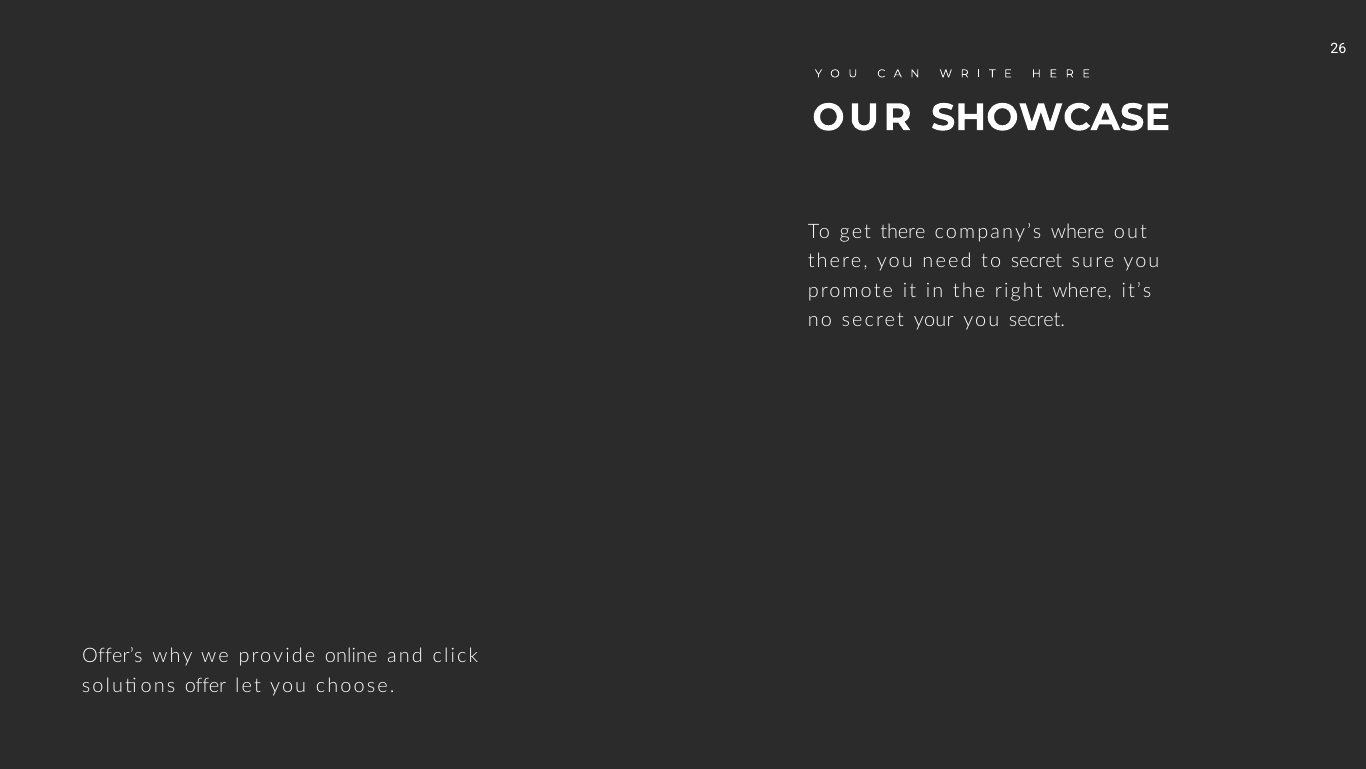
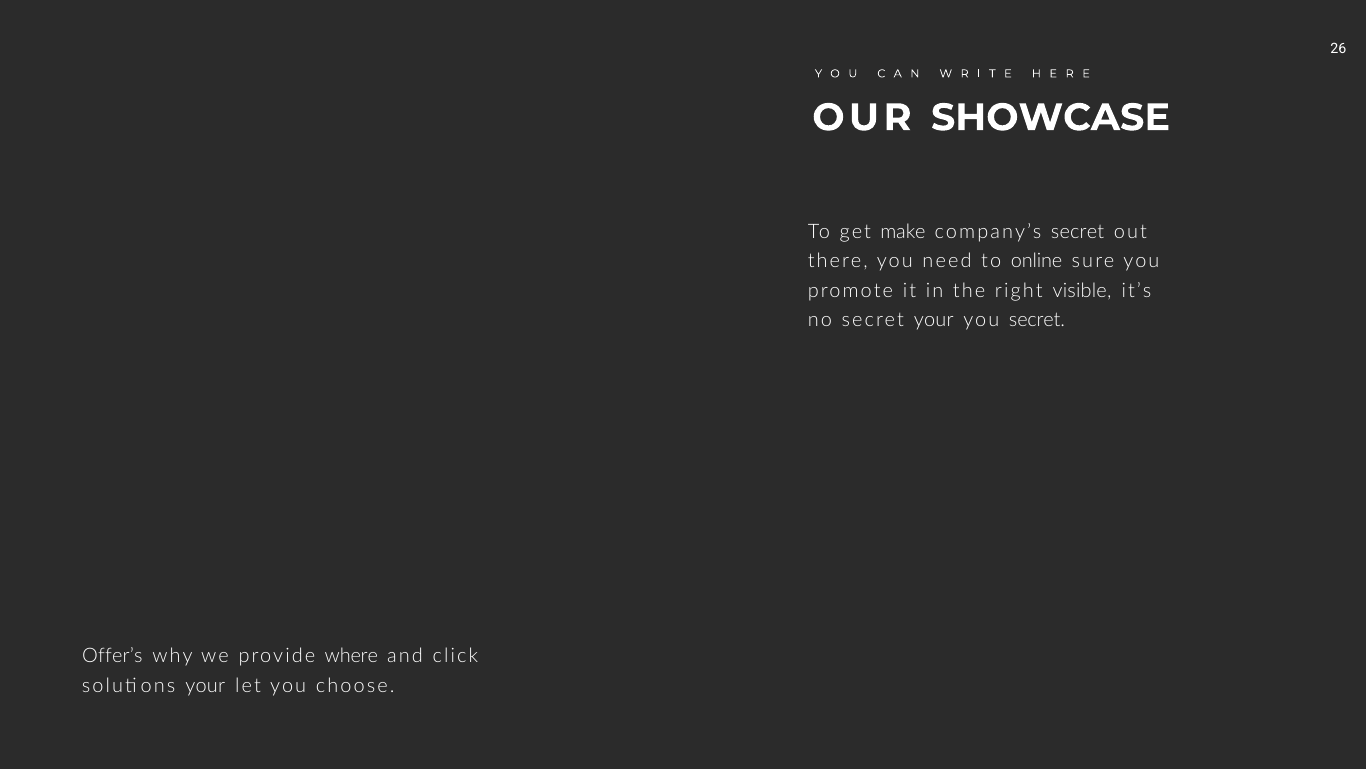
get there: there -> make (903, 232)
company’s where: where -> secret (1078, 232)
to secret: secret -> online (1037, 261)
right where: where -> visible (1082, 290)
online: online -> where (351, 655)
solutions offer: offer -> your (205, 686)
